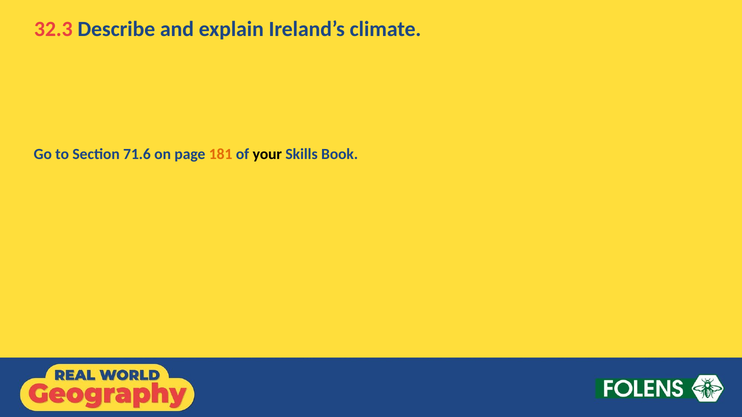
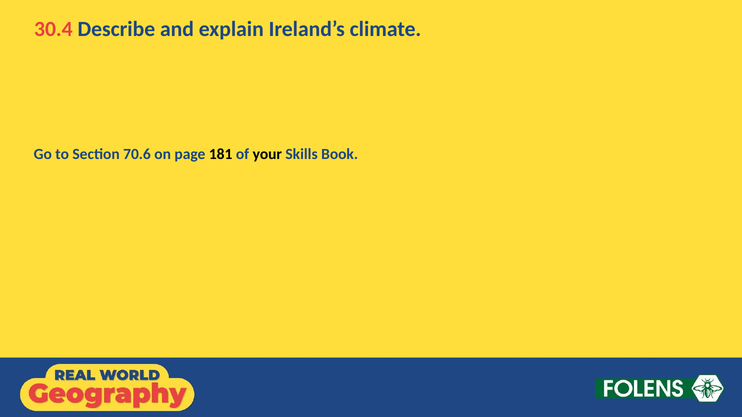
32.3: 32.3 -> 30.4 (53, 29)
71.6: 71.6 -> 70.6 (137, 155)
181 colour: orange -> black (221, 155)
